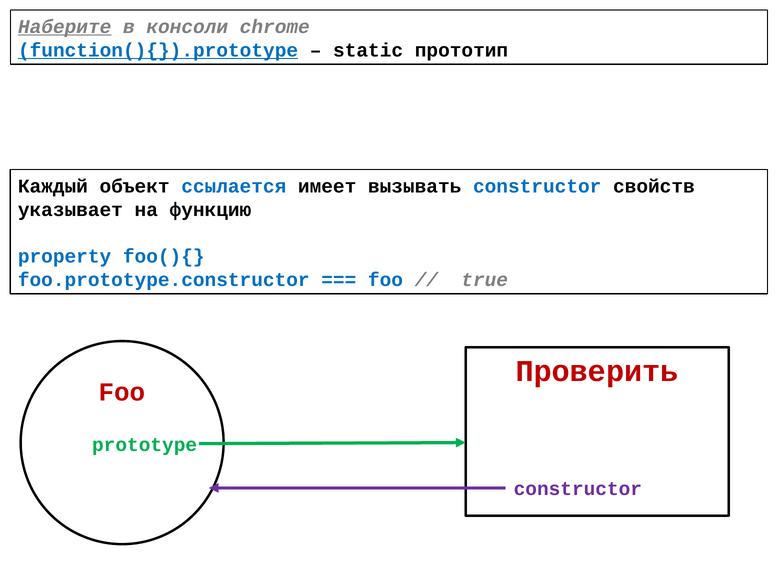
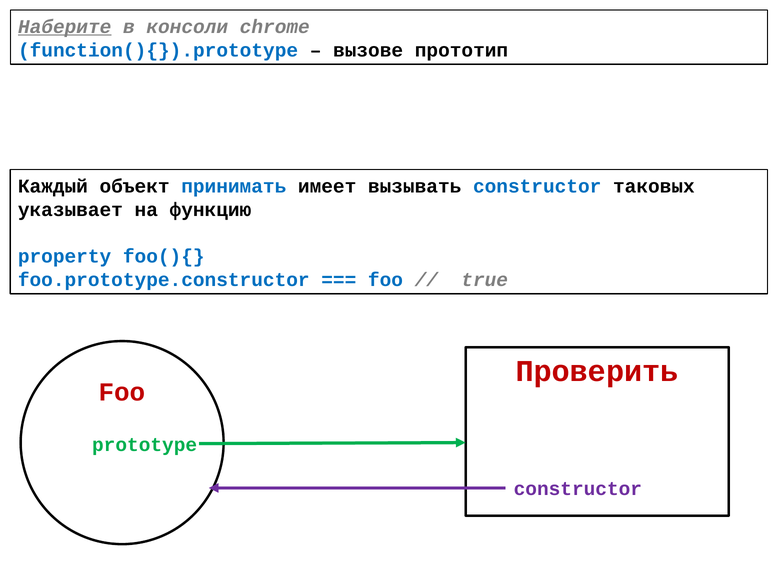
function(){}).prototype underline: present -> none (158, 50)
static: static -> вызове (368, 50)
ссылается: ссылается -> принимать (234, 186)
свойств: свойств -> таковых (654, 186)
